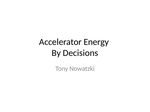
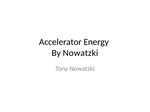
By Decisions: Decisions -> Nowatzki (80, 53)
